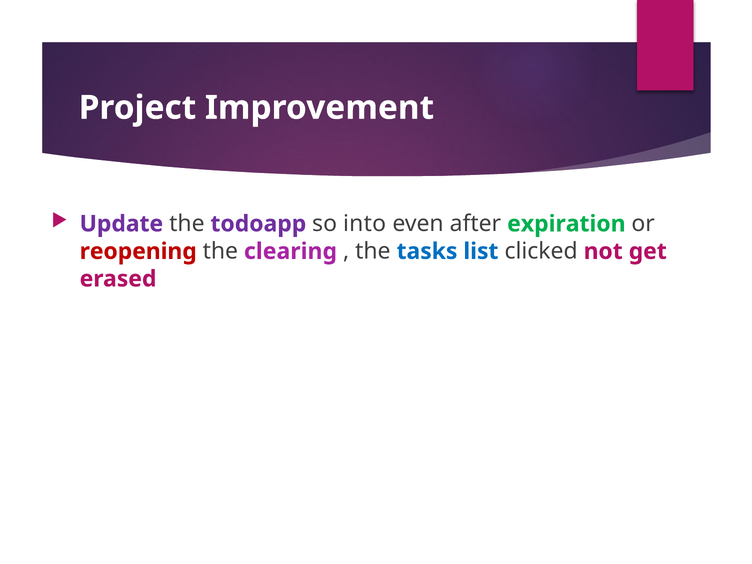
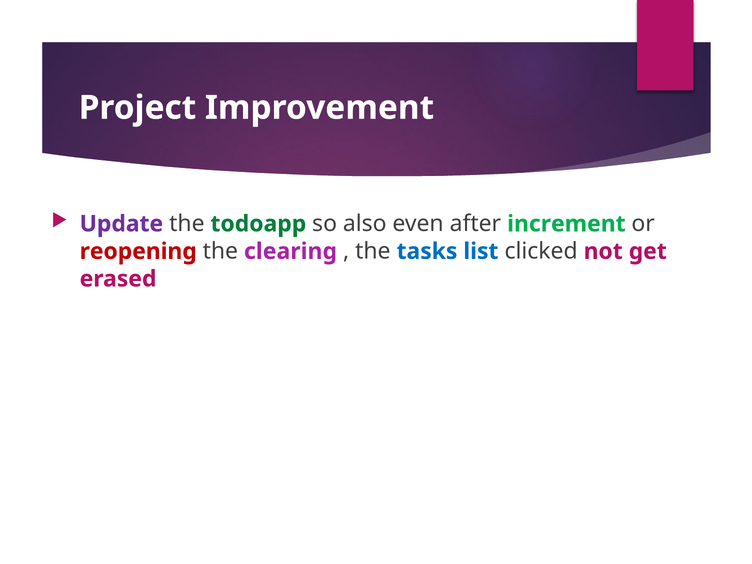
todoapp colour: purple -> green (258, 224)
into: into -> also (365, 224)
expiration: expiration -> increment (566, 224)
